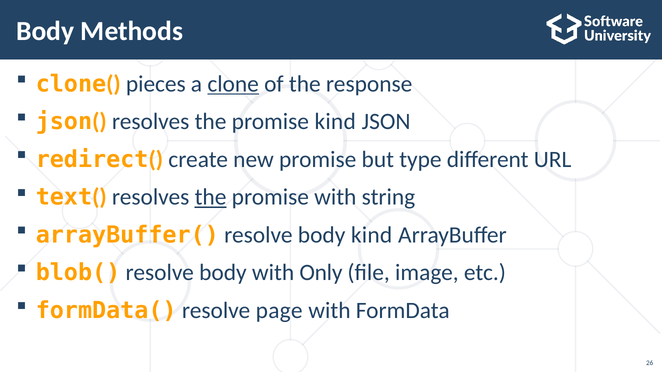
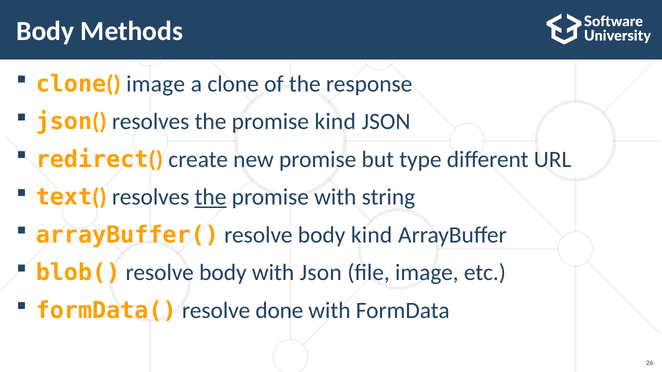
clone( pieces: pieces -> image (156, 84)
clone underline: present -> none (233, 84)
with Only: Only -> Json (321, 273)
page: page -> done (279, 311)
